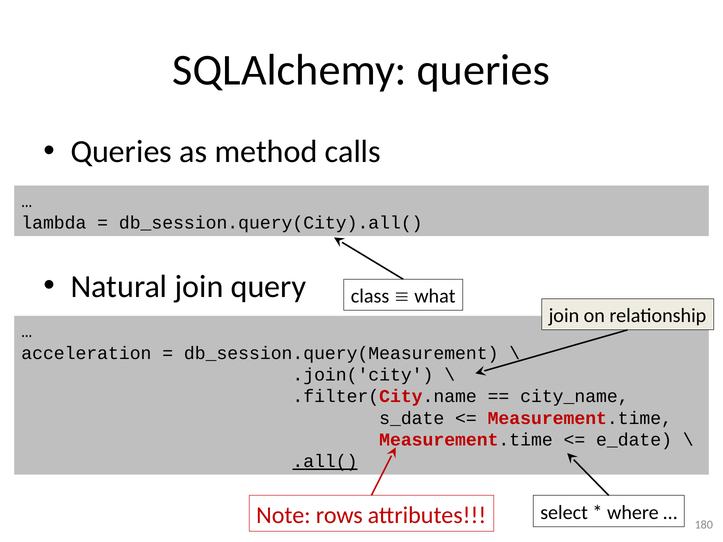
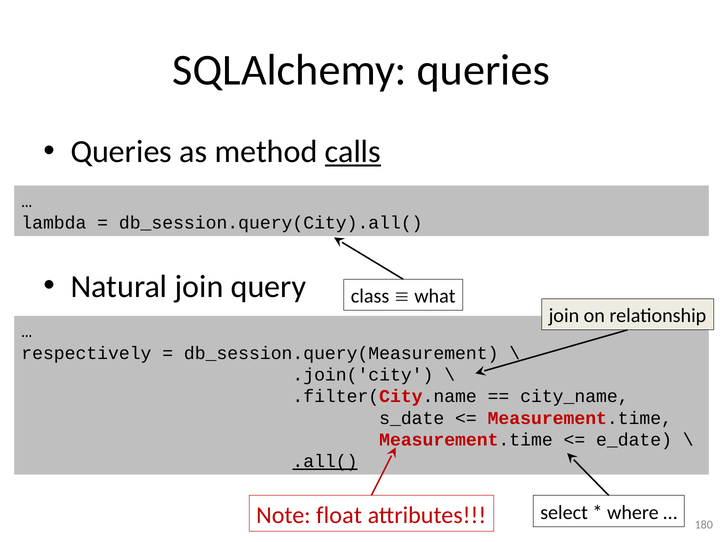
calls underline: none -> present (353, 152)
acceleration: acceleration -> respectively (86, 353)
rows: rows -> float (339, 515)
